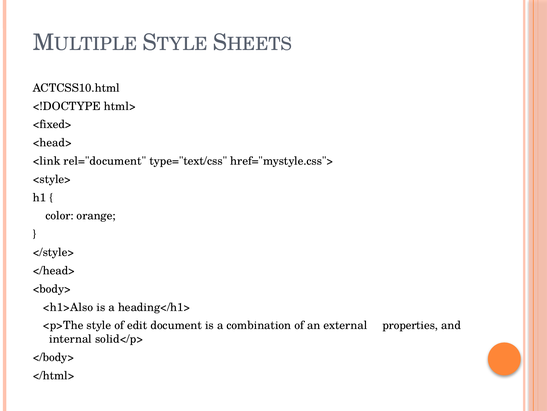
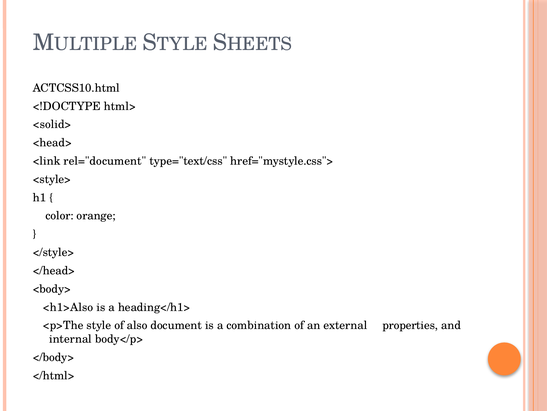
<fixed>: <fixed> -> <solid> (52, 124)
edit: edit -> also (137, 325)
solid</p>: solid</p> -> body</p> (119, 339)
